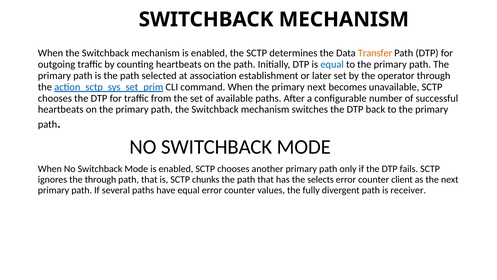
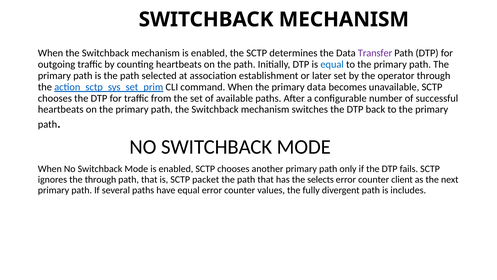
Transfer colour: orange -> purple (375, 53)
primary next: next -> data (317, 87)
chunks: chunks -> packet (206, 179)
receiver: receiver -> includes (408, 190)
